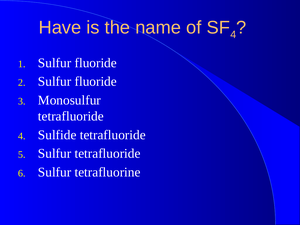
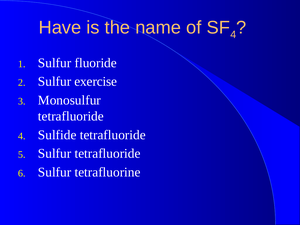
fluoride: fluoride -> exercise (96, 82)
